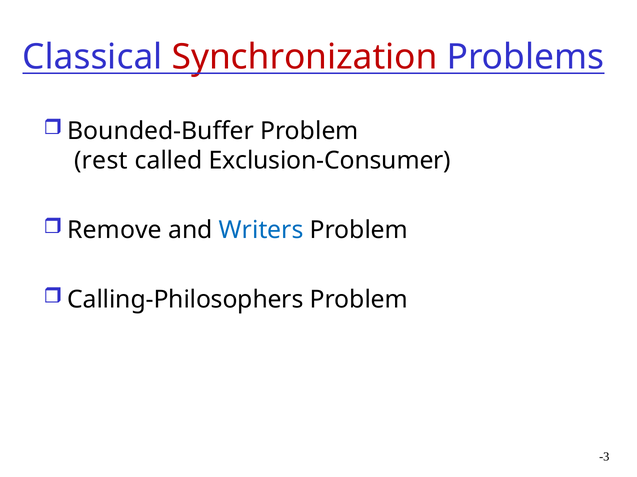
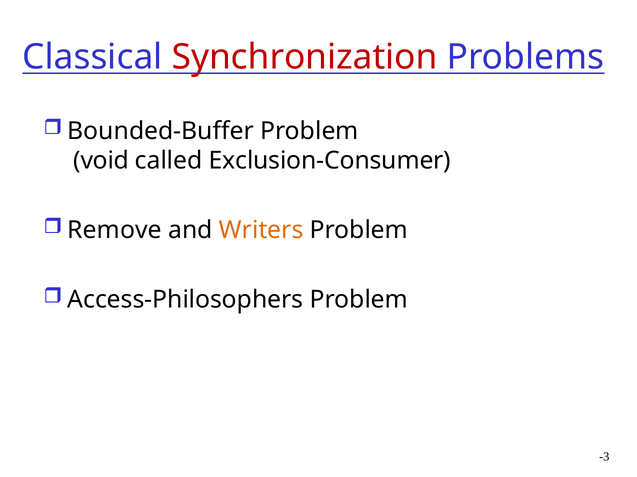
rest: rest -> void (101, 161)
Writers colour: blue -> orange (261, 230)
Calling-Philosophers: Calling-Philosophers -> Access-Philosophers (185, 300)
